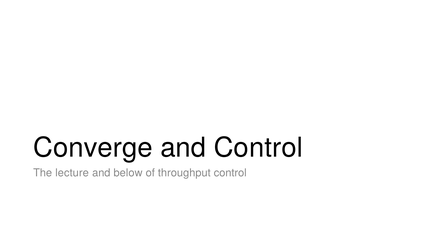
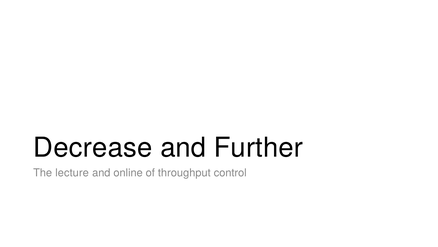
Converge: Converge -> Decrease (93, 147)
and Control: Control -> Further (258, 147)
below: below -> online (128, 172)
